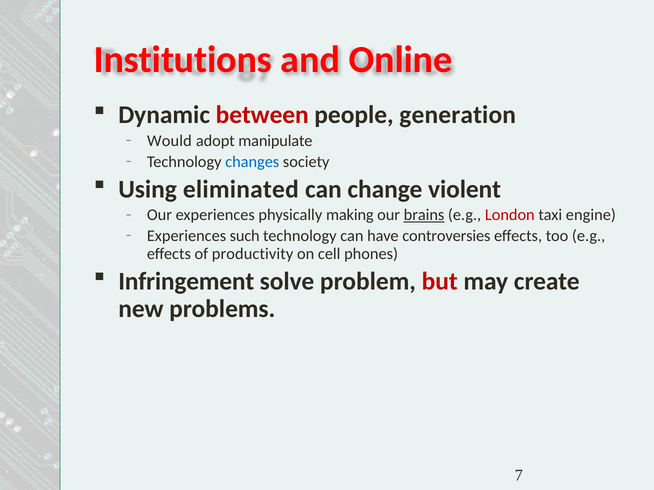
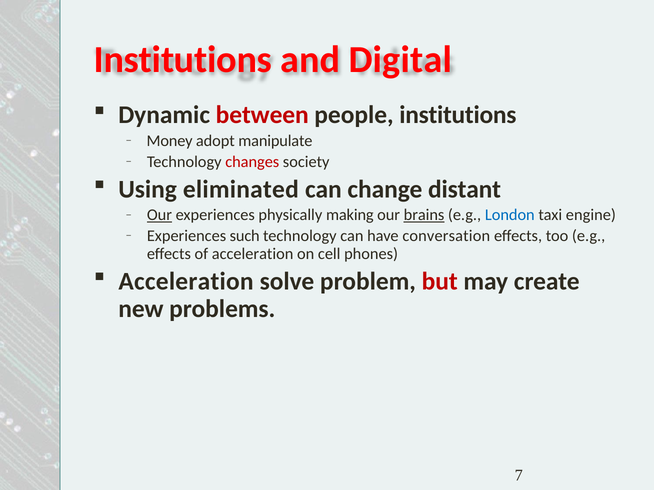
Online: Online -> Digital (400, 60)
people generation: generation -> institutions (458, 115)
Would: Would -> Money (170, 141)
changes colour: blue -> red (252, 162)
violent: violent -> distant (465, 189)
Our underline: none -> present (159, 215)
London colour: red -> blue (510, 215)
controversies: controversies -> conversation (446, 236)
of productivity: productivity -> acceleration (253, 254)
Infringement: Infringement -> Acceleration (186, 282)
